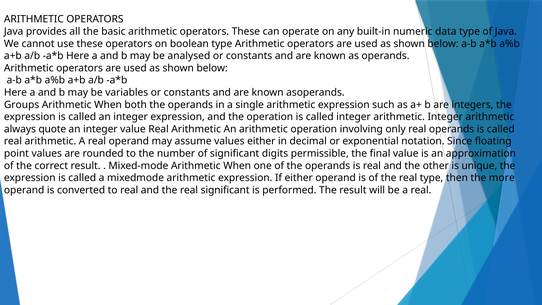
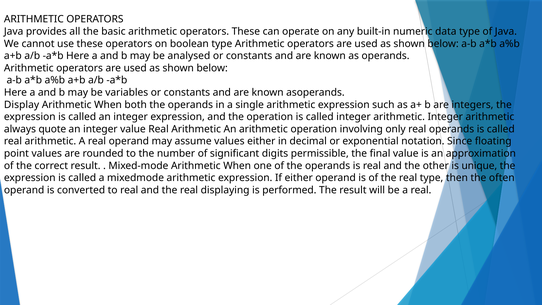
Groups: Groups -> Display (22, 105)
more: more -> often (502, 178)
real significant: significant -> displaying (225, 190)
